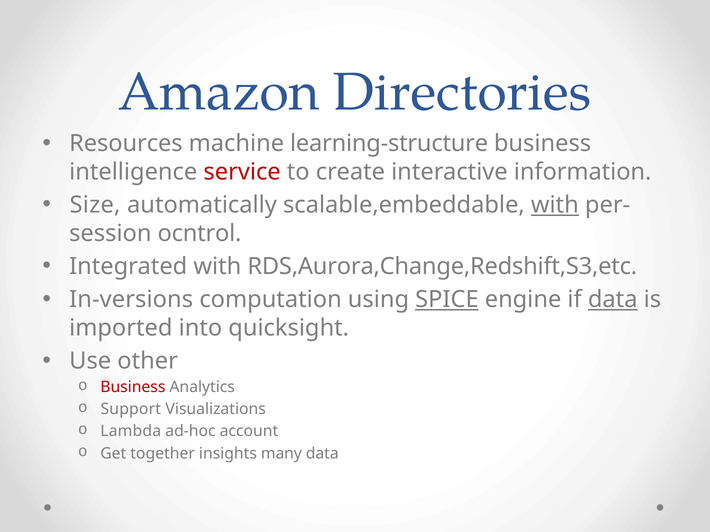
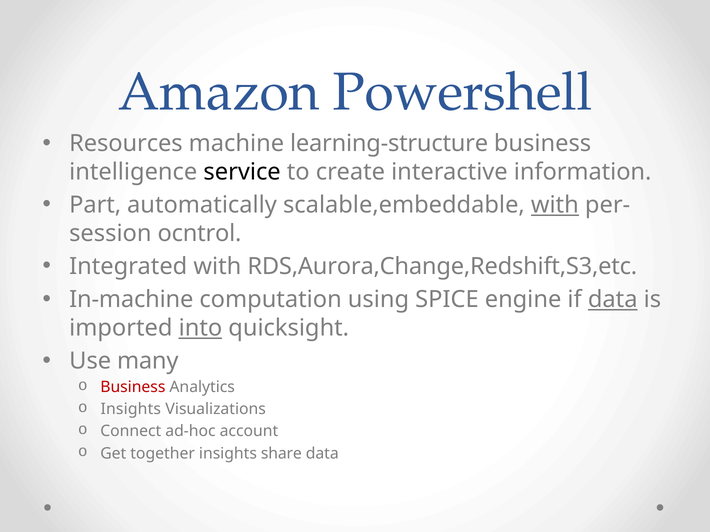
Directories: Directories -> Powershell (463, 92)
service colour: red -> black (242, 172)
Size: Size -> Part (95, 205)
In-versions: In-versions -> In-machine (131, 300)
SPICE underline: present -> none (447, 300)
into underline: none -> present (200, 328)
other: other -> many (148, 361)
Support: Support -> Insights (131, 410)
Lambda: Lambda -> Connect (131, 432)
many: many -> share (281, 454)
